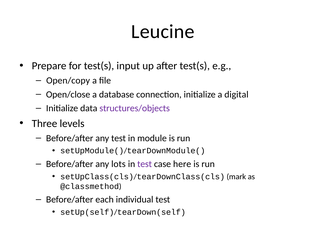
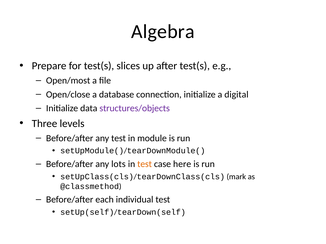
Leucine: Leucine -> Algebra (163, 32)
input: input -> slices (128, 66)
Open/copy: Open/copy -> Open/most (68, 81)
test colour: purple -> orange (145, 164)
